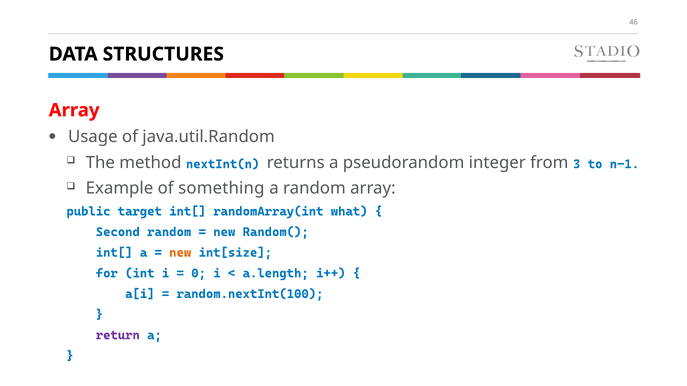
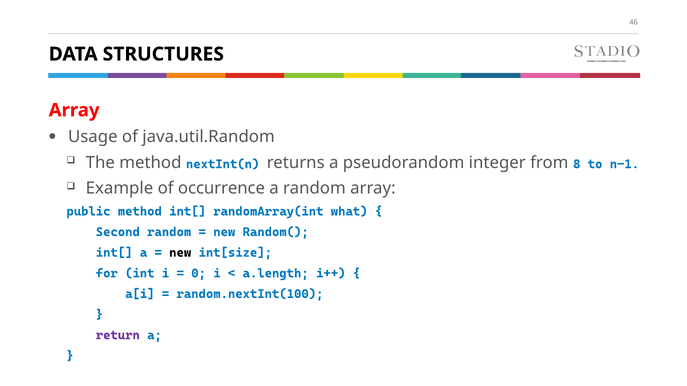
3: 3 -> 8 (577, 164)
something: something -> occurrence (222, 189)
public target: target -> method (140, 212)
new colour: orange -> black (180, 253)
